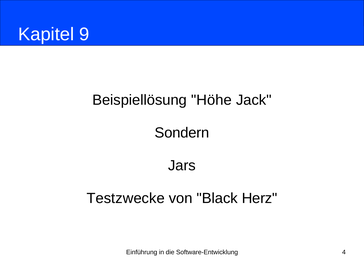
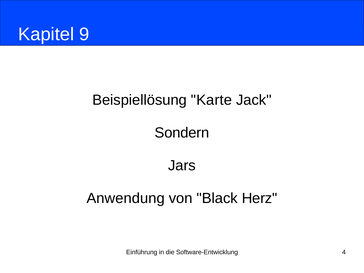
Höhe: Höhe -> Karte (211, 100)
Testzwecke: Testzwecke -> Anwendung (126, 198)
